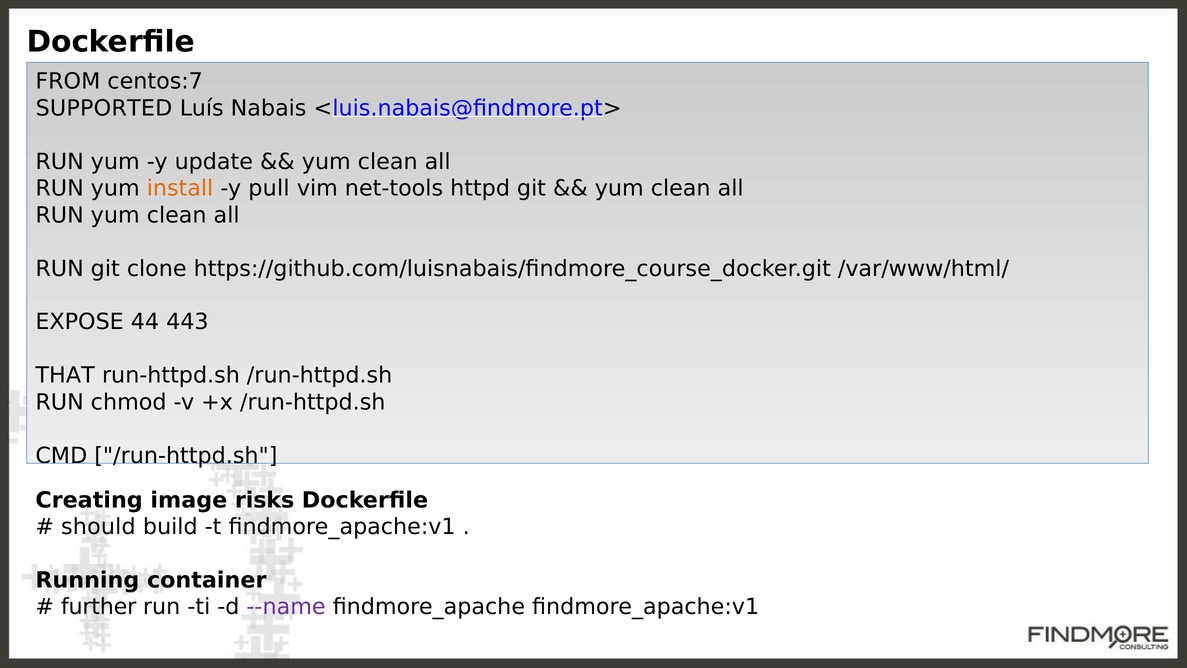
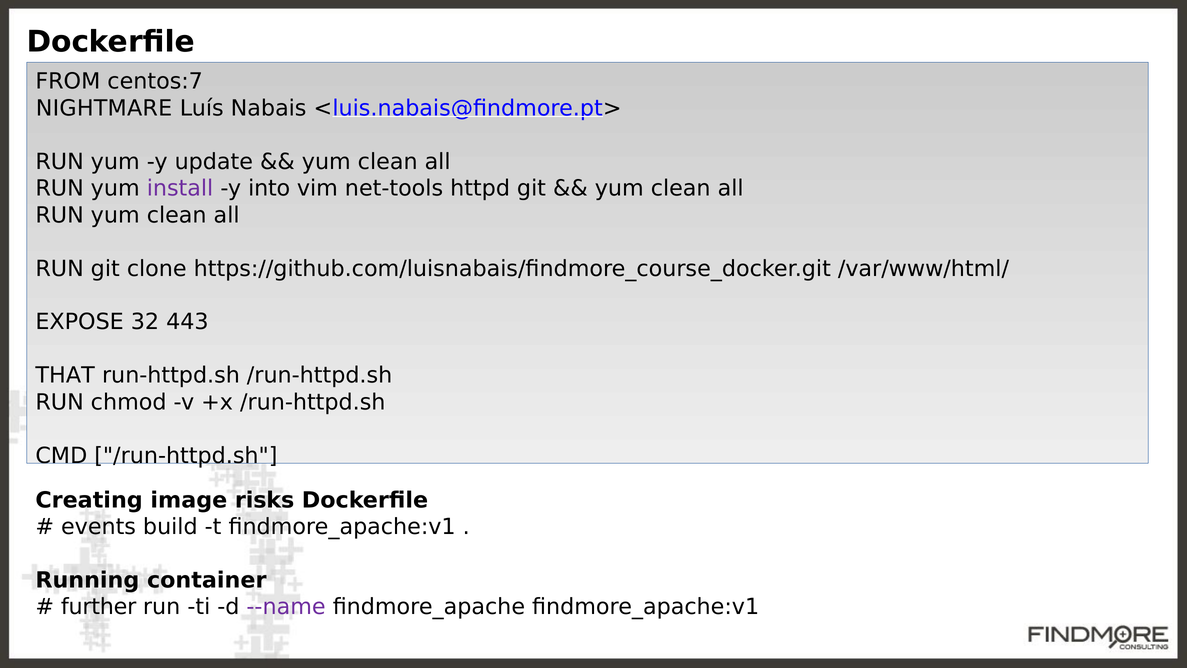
SUPPORTED: SUPPORTED -> NIGHTMARE (104, 108)
install colour: orange -> purple (180, 188)
pull: pull -> into (269, 188)
44: 44 -> 32 (145, 322)
should: should -> events (99, 527)
